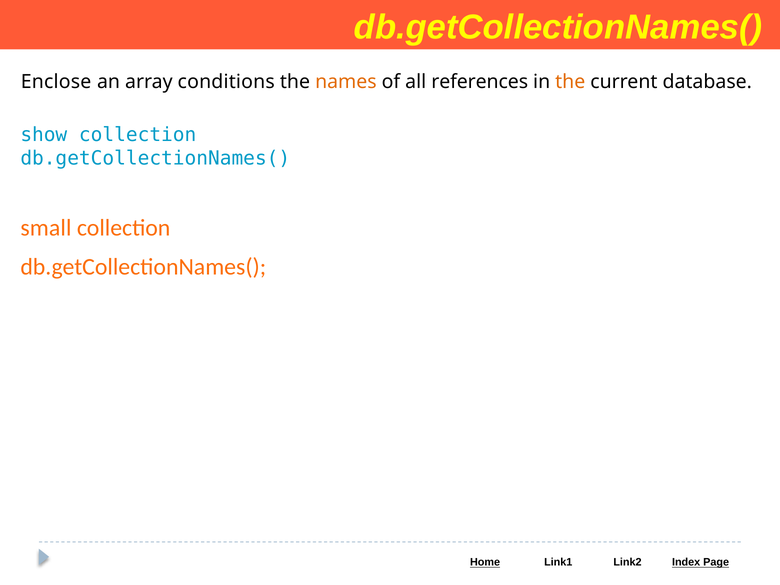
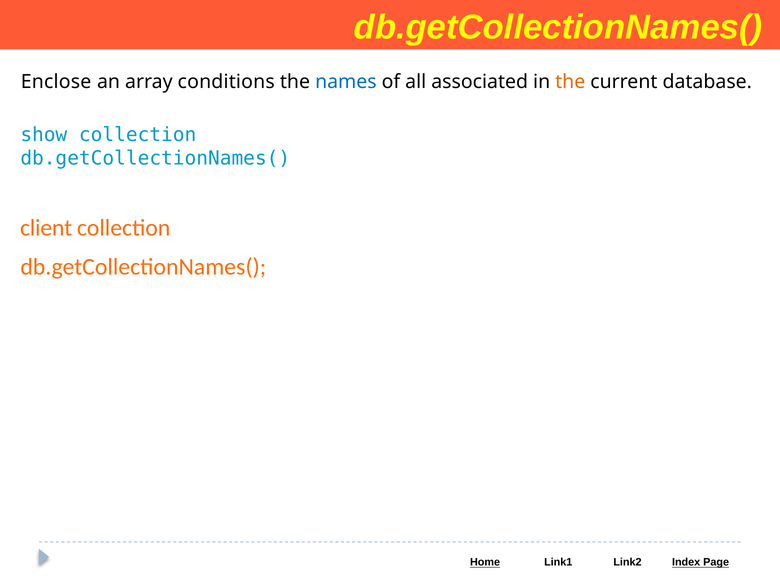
names colour: orange -> blue (346, 82)
references: references -> associated (480, 82)
small: small -> client (46, 228)
